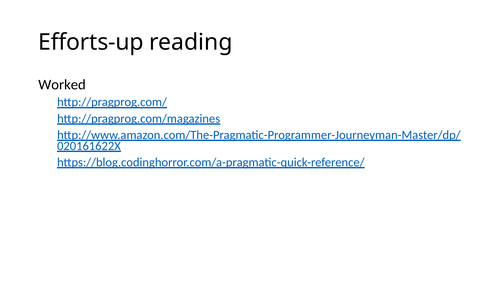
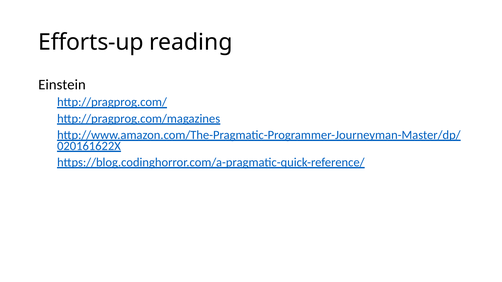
Worked: Worked -> Einstein (62, 85)
